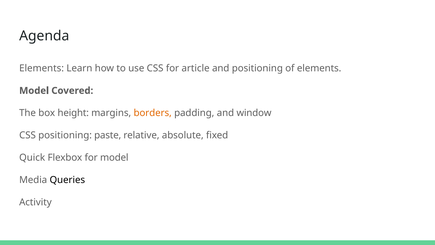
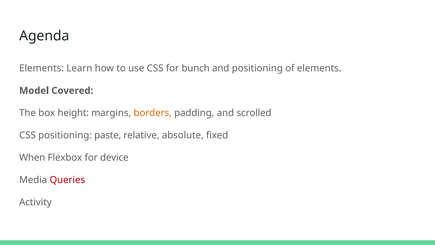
article: article -> bunch (196, 68)
window: window -> scrolled (254, 113)
Quick: Quick -> When (32, 157)
for model: model -> device (114, 157)
Queries colour: black -> red (67, 180)
